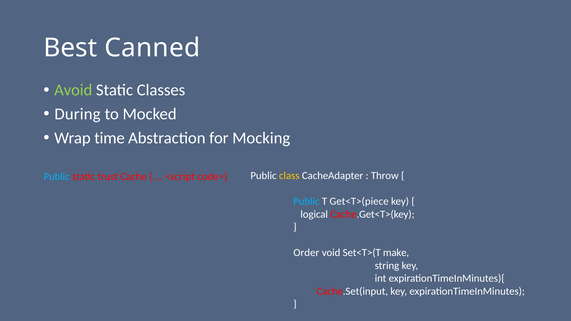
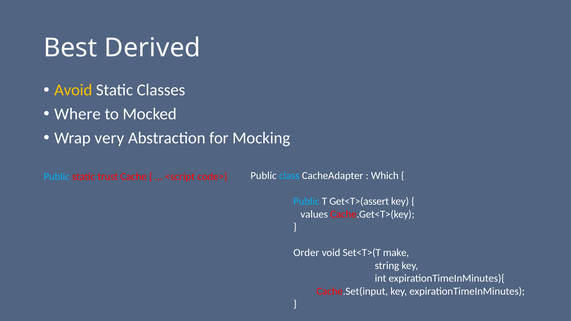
Canned: Canned -> Derived (152, 48)
Avoid colour: light green -> yellow (73, 90)
During: During -> Where (78, 114)
time: time -> very (109, 138)
class colour: yellow -> light blue (289, 176)
Throw: Throw -> Which (385, 176)
Get<T>(piece: Get<T>(piece -> Get<T>(assert (359, 201)
logical: logical -> values (314, 214)
